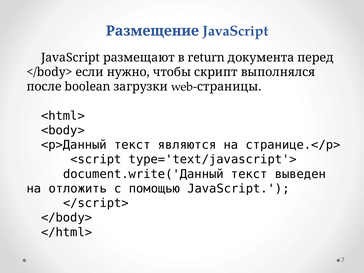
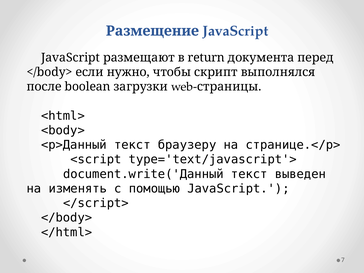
являются: являются -> браузеру (187, 145)
отложить: отложить -> изменять (78, 189)
